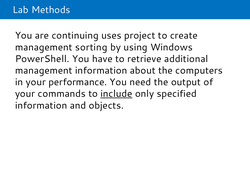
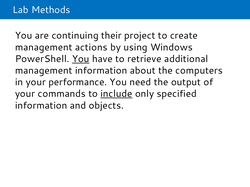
uses: uses -> their (111, 36)
sorting: sorting -> actions (91, 47)
You underline: none -> present (81, 59)
